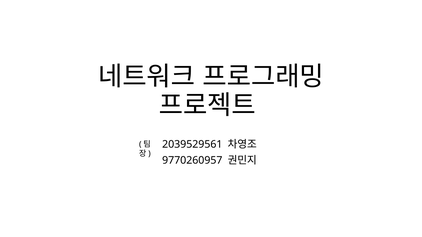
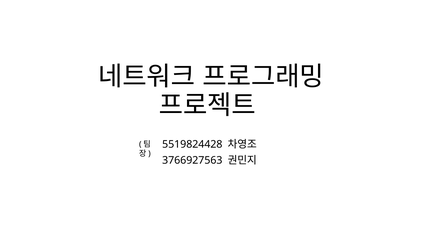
2039529561: 2039529561 -> 5519824428 (192, 145)
9770260957: 9770260957 -> 3766927563 (192, 160)
